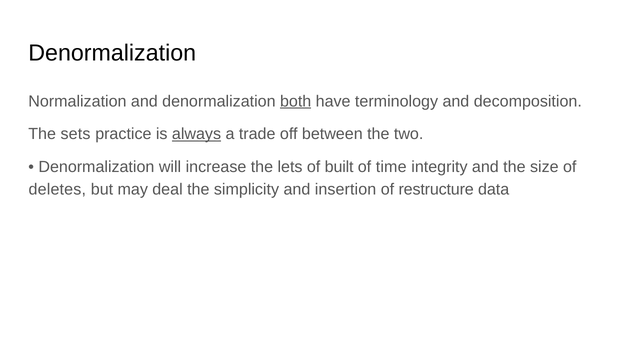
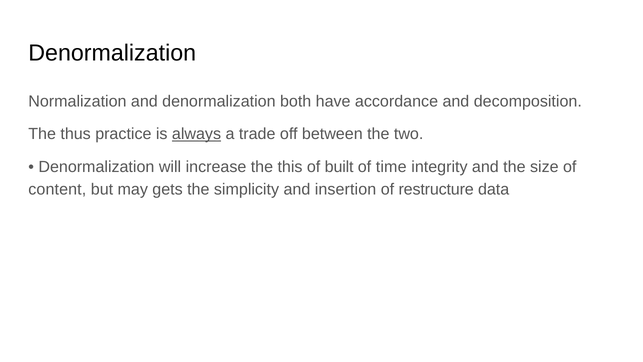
both underline: present -> none (296, 101)
terminology: terminology -> accordance (397, 101)
sets: sets -> thus (76, 134)
lets: lets -> this (290, 167)
deletes: deletes -> content (57, 189)
deal: deal -> gets (168, 189)
